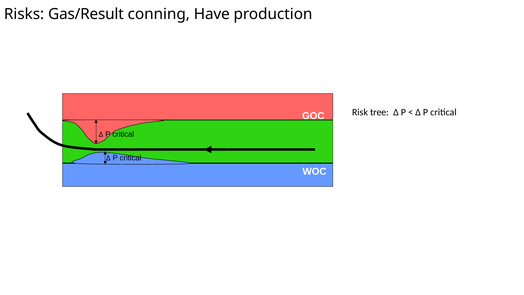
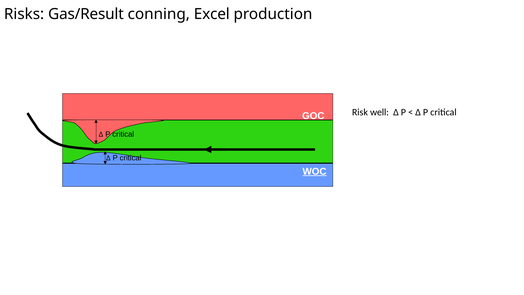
Have: Have -> Excel (212, 14)
tree: tree -> well (379, 112)
WOC underline: none -> present (315, 171)
